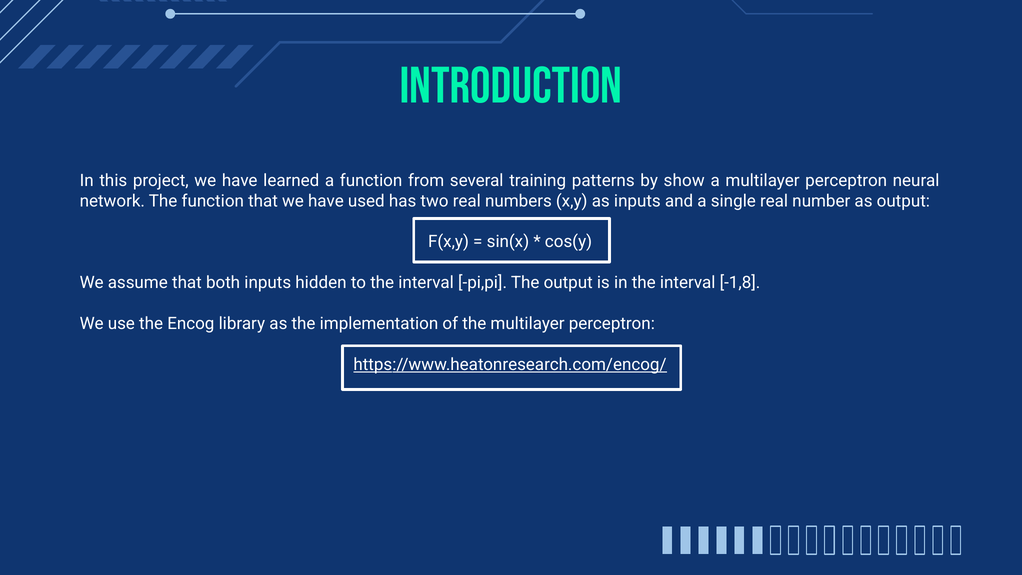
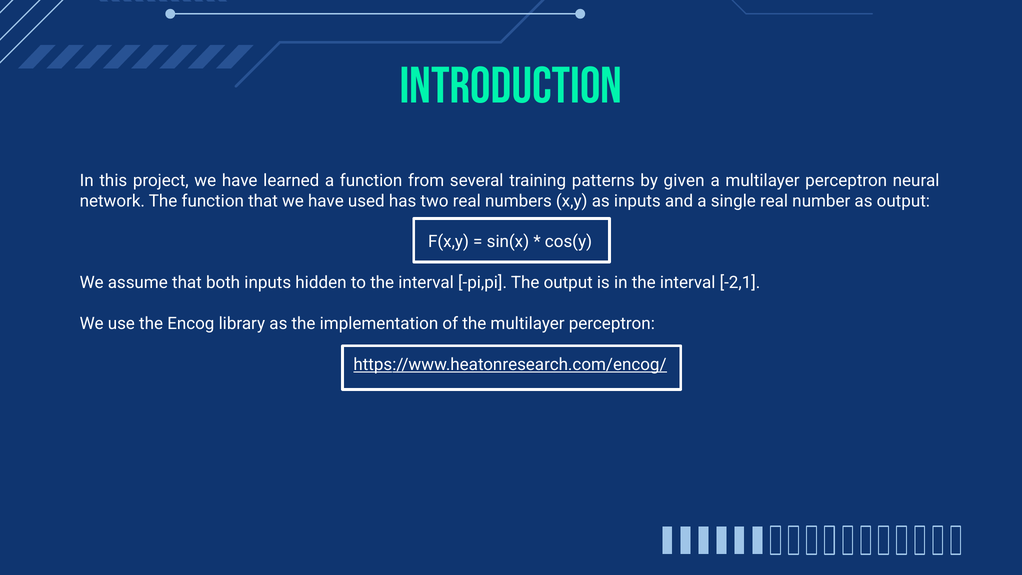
show: show -> given (684, 181)
-1,8: -1,8 -> -2,1 (740, 283)
